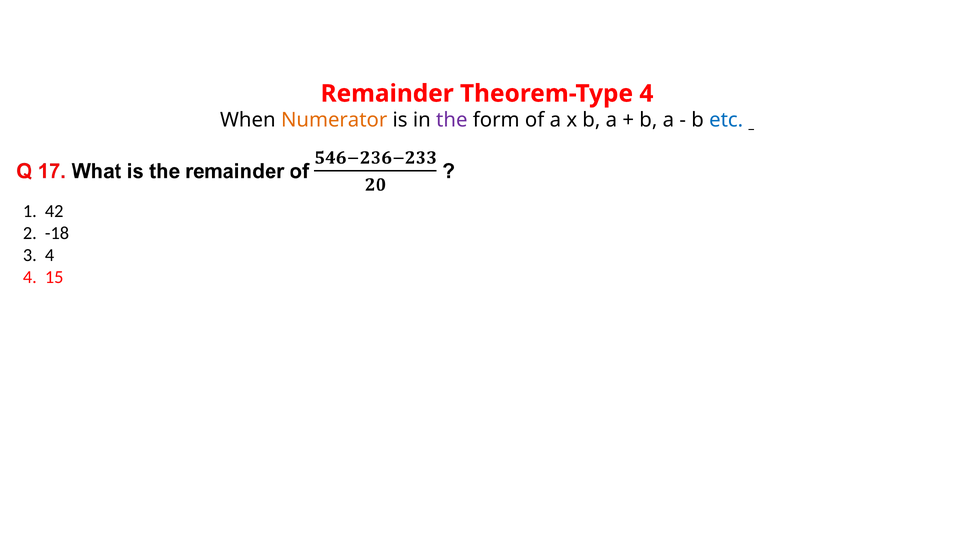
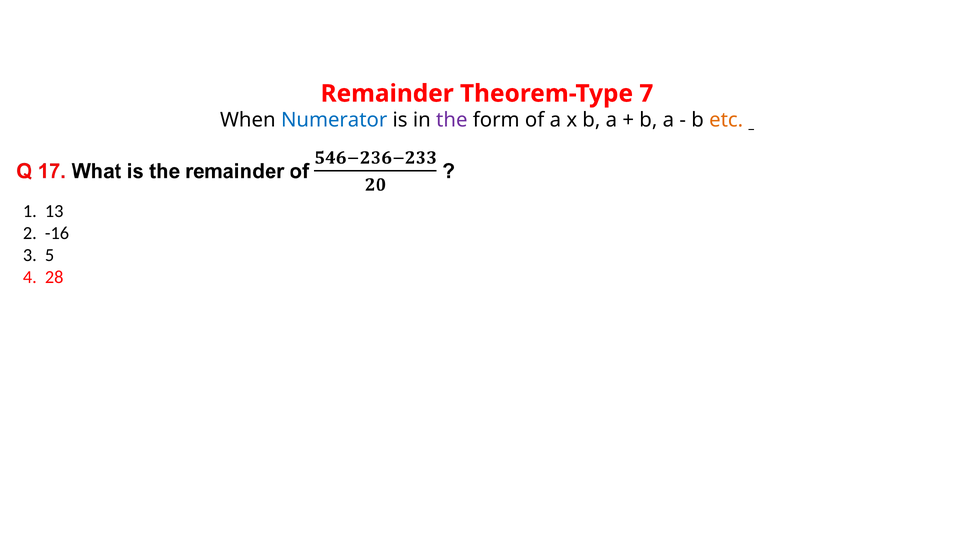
Theorem-Type 4: 4 -> 7 (646, 94)
Numerator colour: orange -> blue (334, 120)
etc colour: blue -> orange (726, 120)
42: 42 -> 13 (54, 211)
-18: -18 -> -16 (57, 233)
3 4: 4 -> 5 (50, 255)
15: 15 -> 28 (54, 277)
